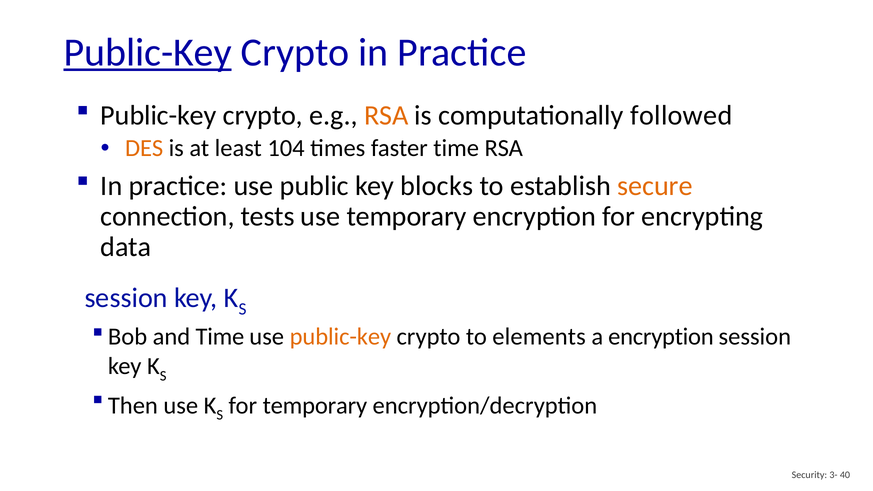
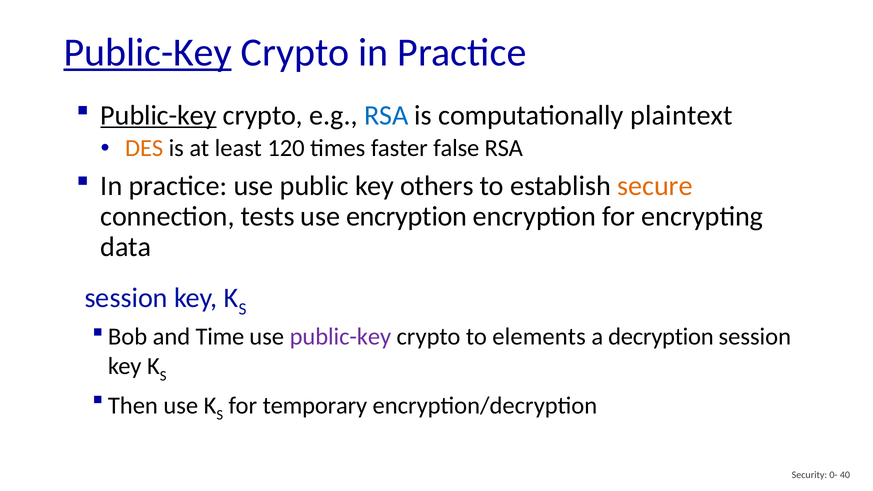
Public-key underline: none -> present (159, 115)
RSA colour: orange -> blue (386, 115)
followed: followed -> plaintext (681, 115)
104: 104 -> 120 (286, 148)
faster time: time -> false (456, 148)
blocks: blocks -> others (437, 186)
use temporary: temporary -> encryption (407, 216)
public-key colour: orange -> purple (340, 337)
a encryption: encryption -> decryption (661, 337)
3-: 3- -> 0- (833, 475)
